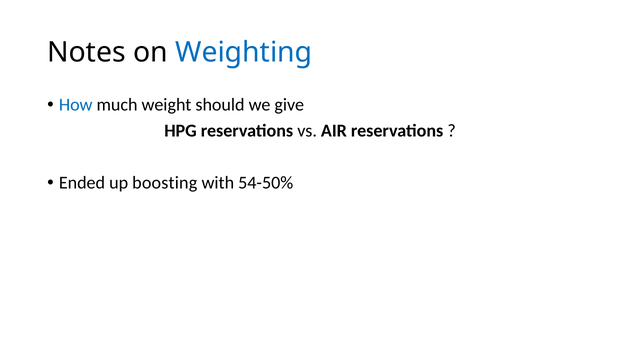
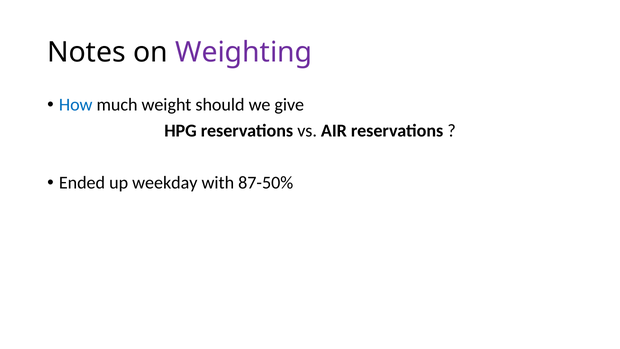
Weighting colour: blue -> purple (244, 52)
boosting: boosting -> weekday (165, 183)
54-50%: 54-50% -> 87-50% (266, 183)
